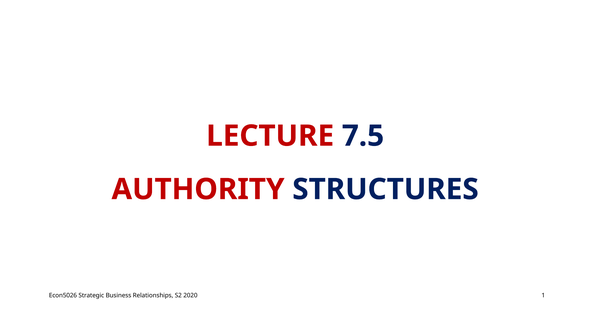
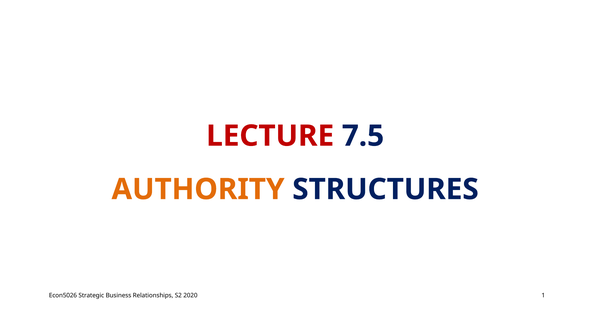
AUTHORITY colour: red -> orange (198, 189)
